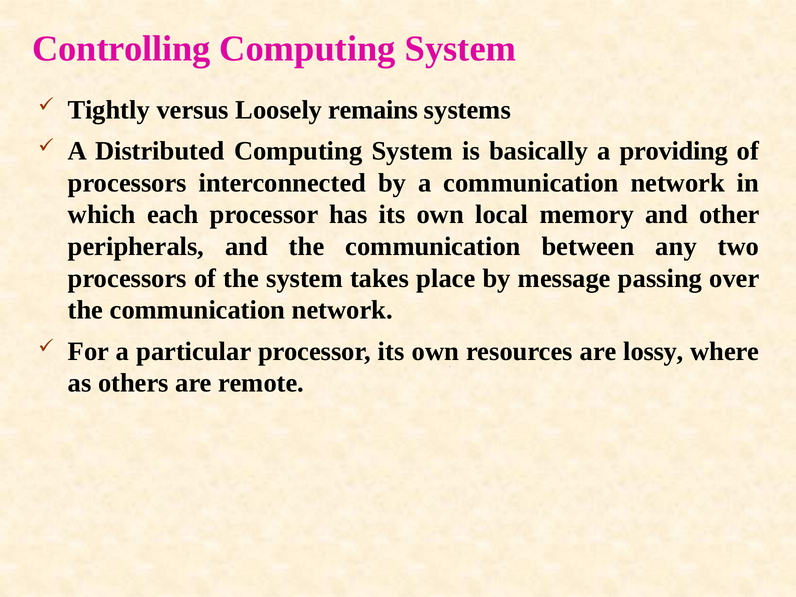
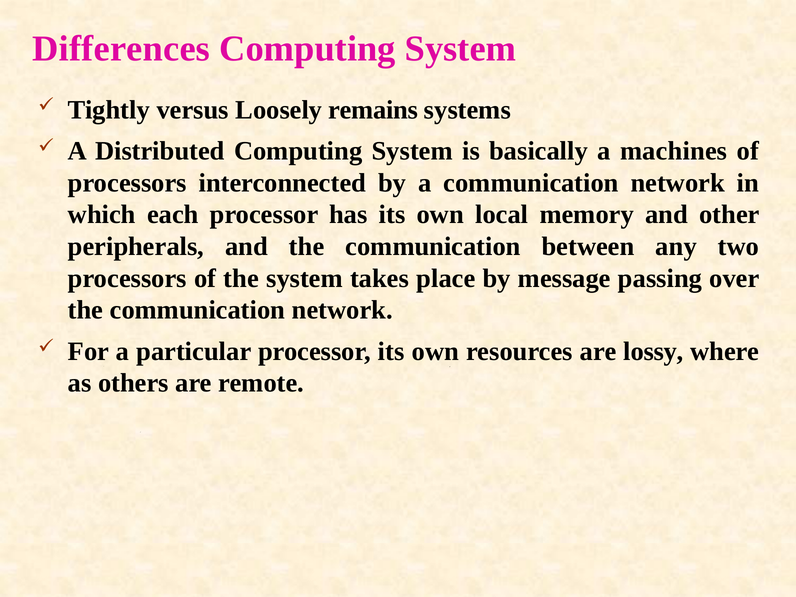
Controlling: Controlling -> Differences (121, 49)
providing: providing -> machines (674, 151)
